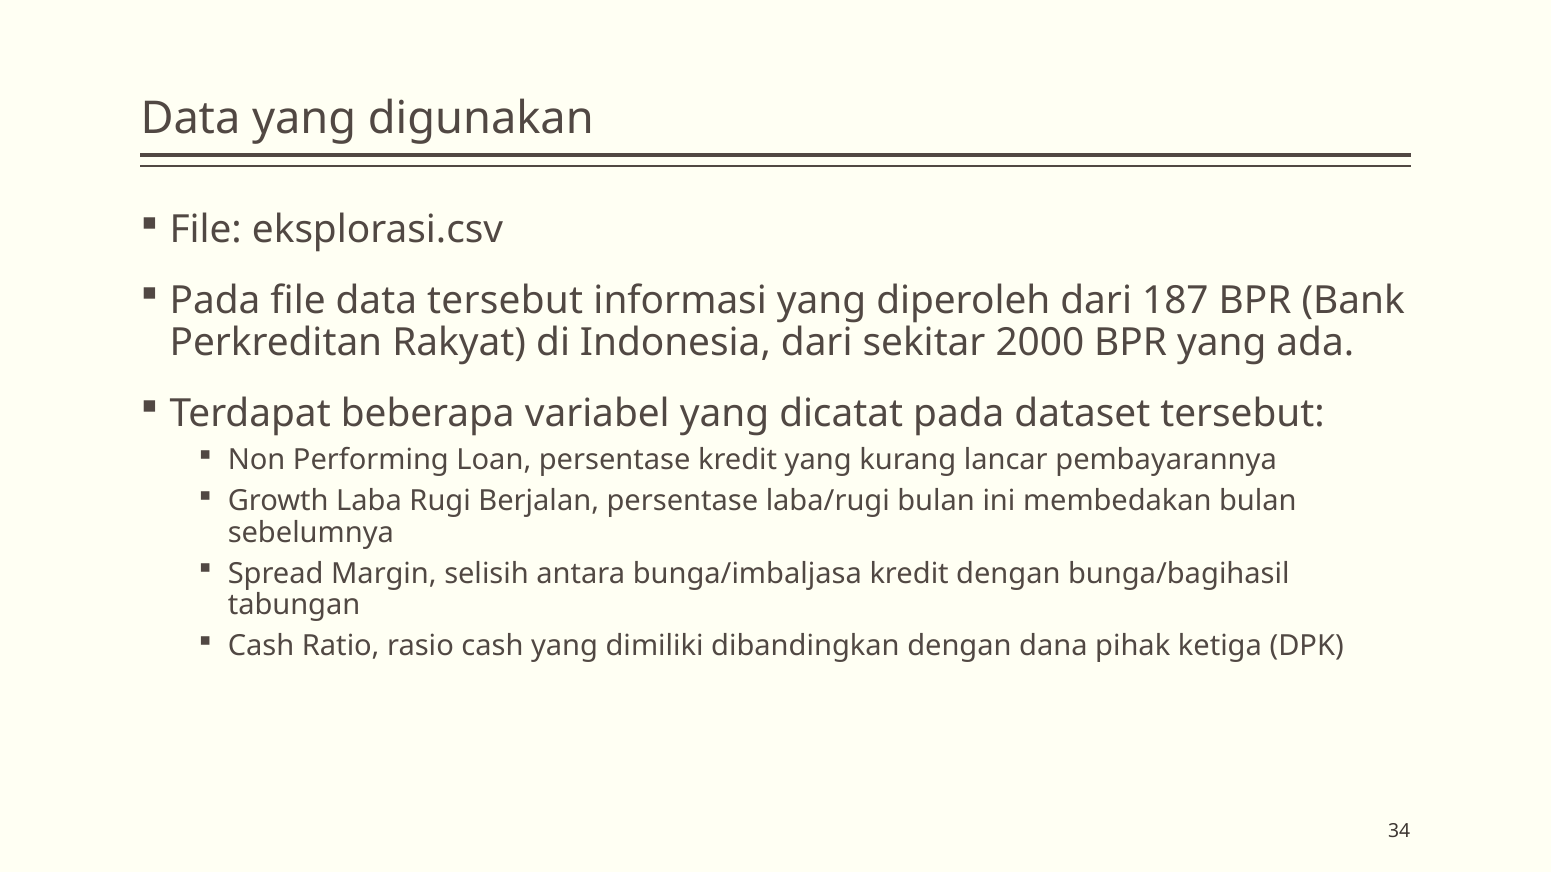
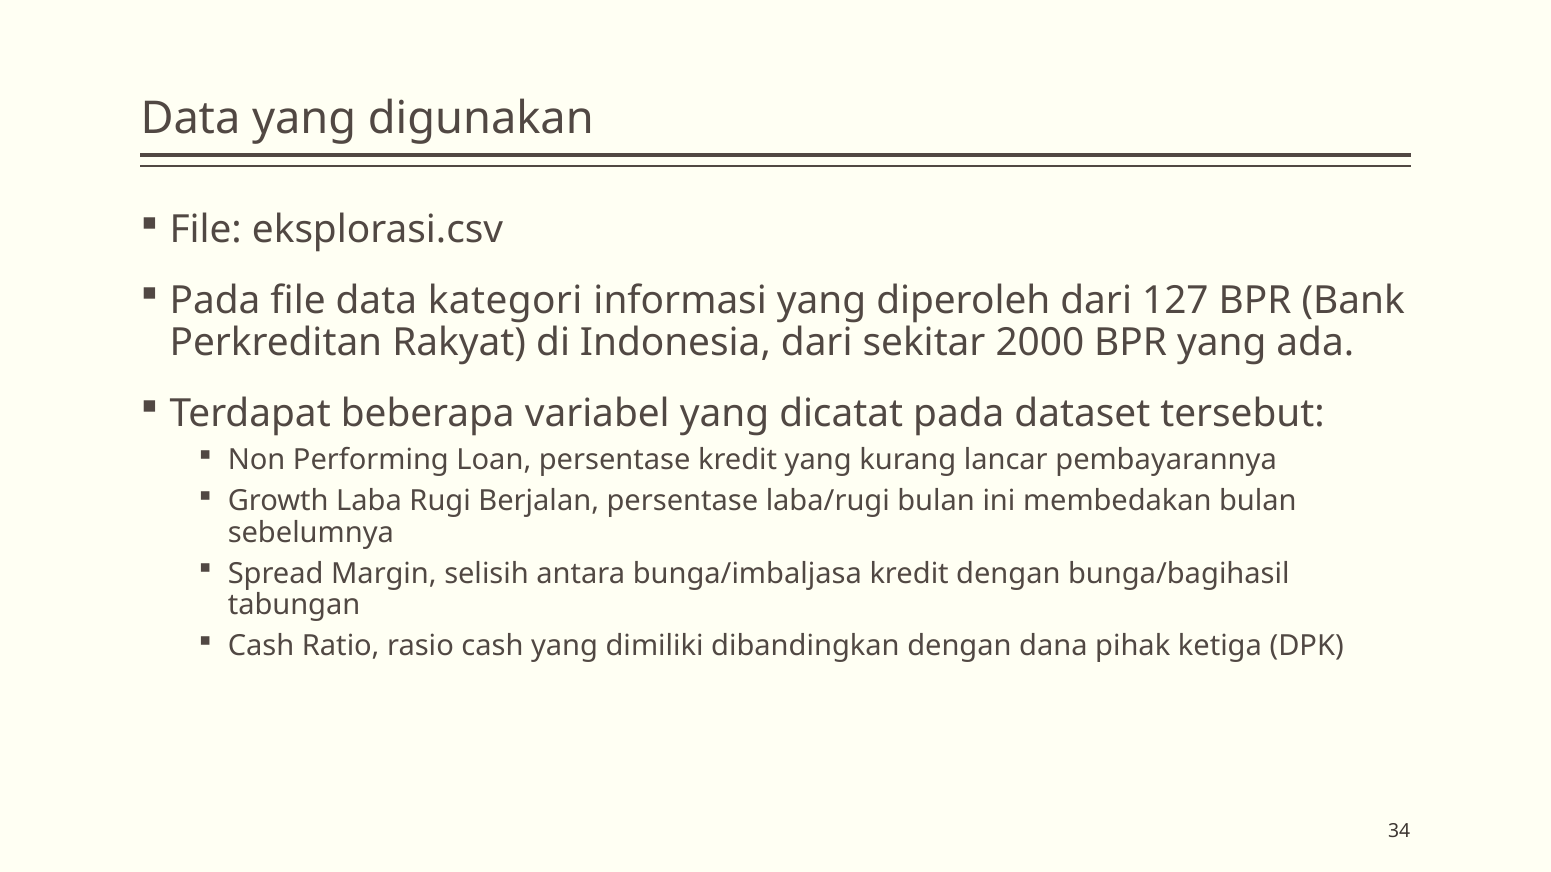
data tersebut: tersebut -> kategori (505, 301)
187: 187 -> 127 (1175, 301)
